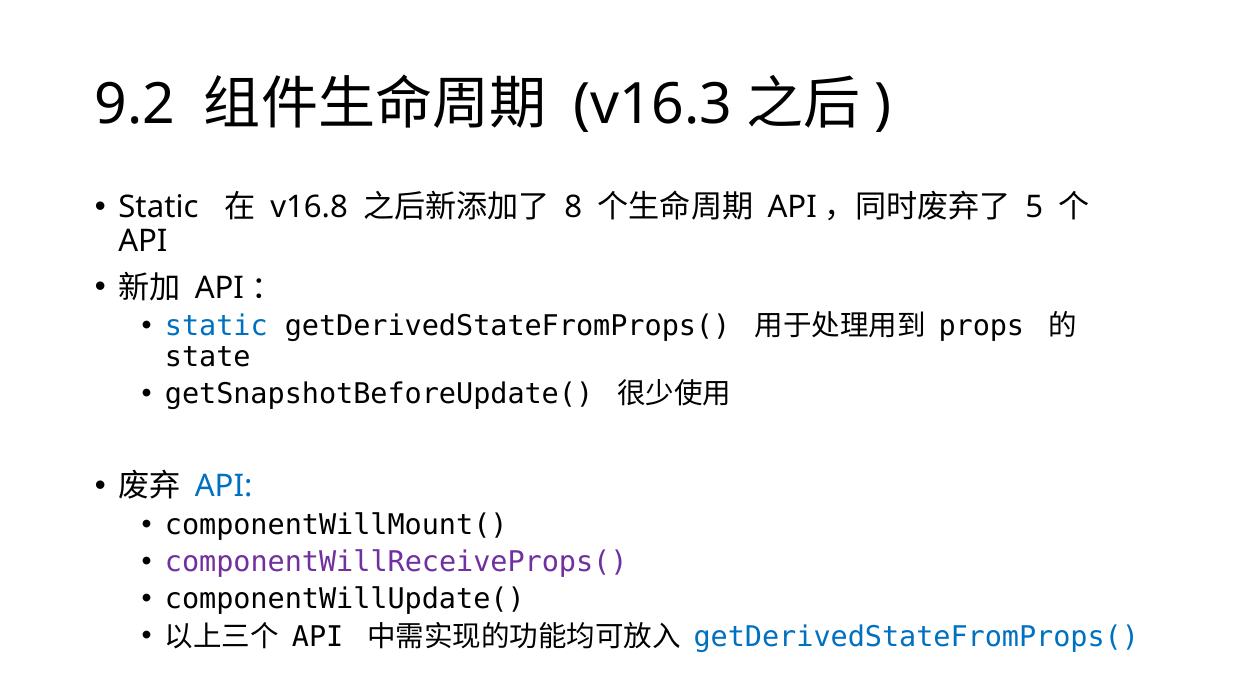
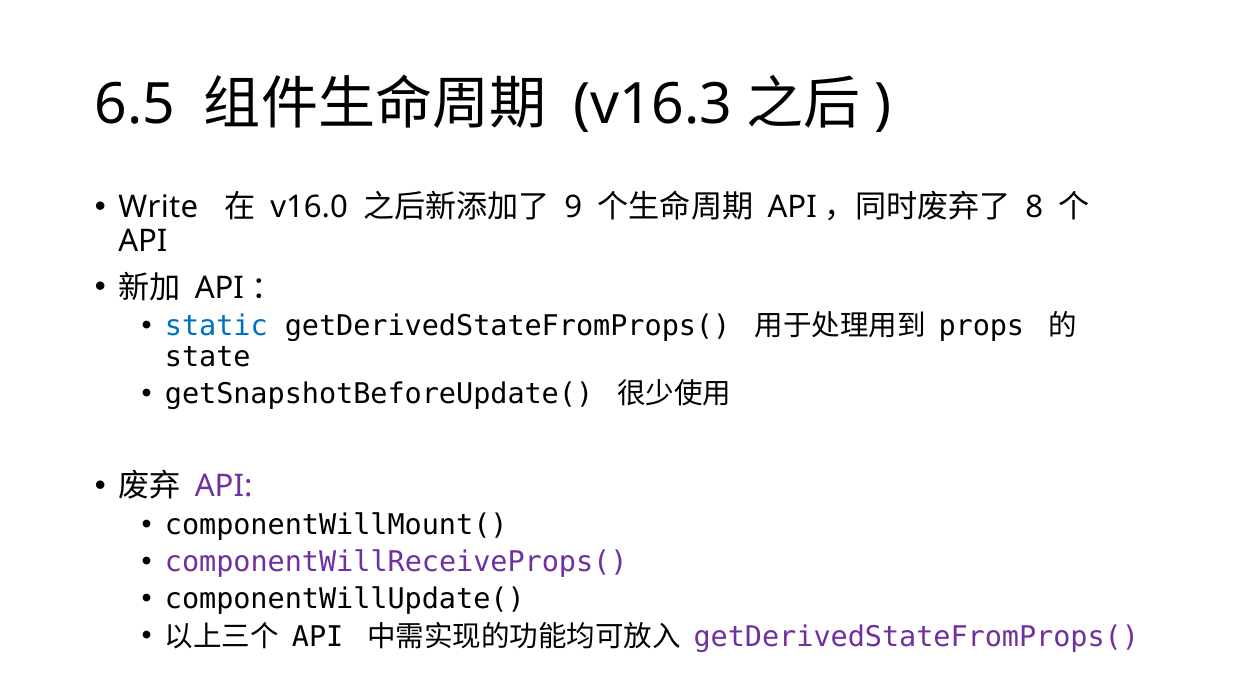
9.2: 9.2 -> 6.5 (135, 105)
Static: Static -> Write (158, 208)
v16.8: v16.8 -> v16.0 (309, 208)
8: 8 -> 9 (573, 208)
5: 5 -> 8 (1034, 208)
API colour: blue -> purple (224, 486)
getDerivedStateFromProps( colour: blue -> purple (916, 637)
